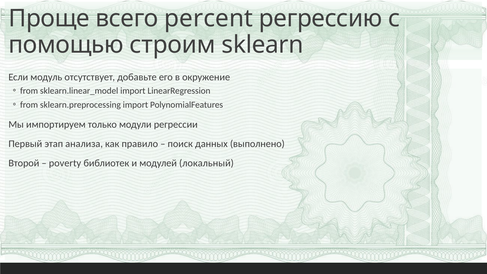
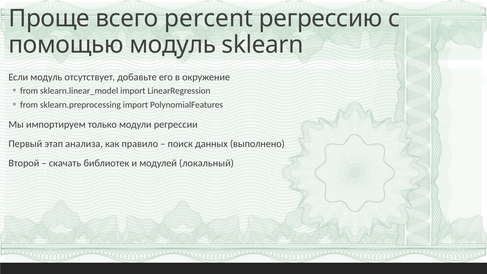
помощью строим: строим -> модуль (173, 45)
poverty: poverty -> скачать (65, 163)
